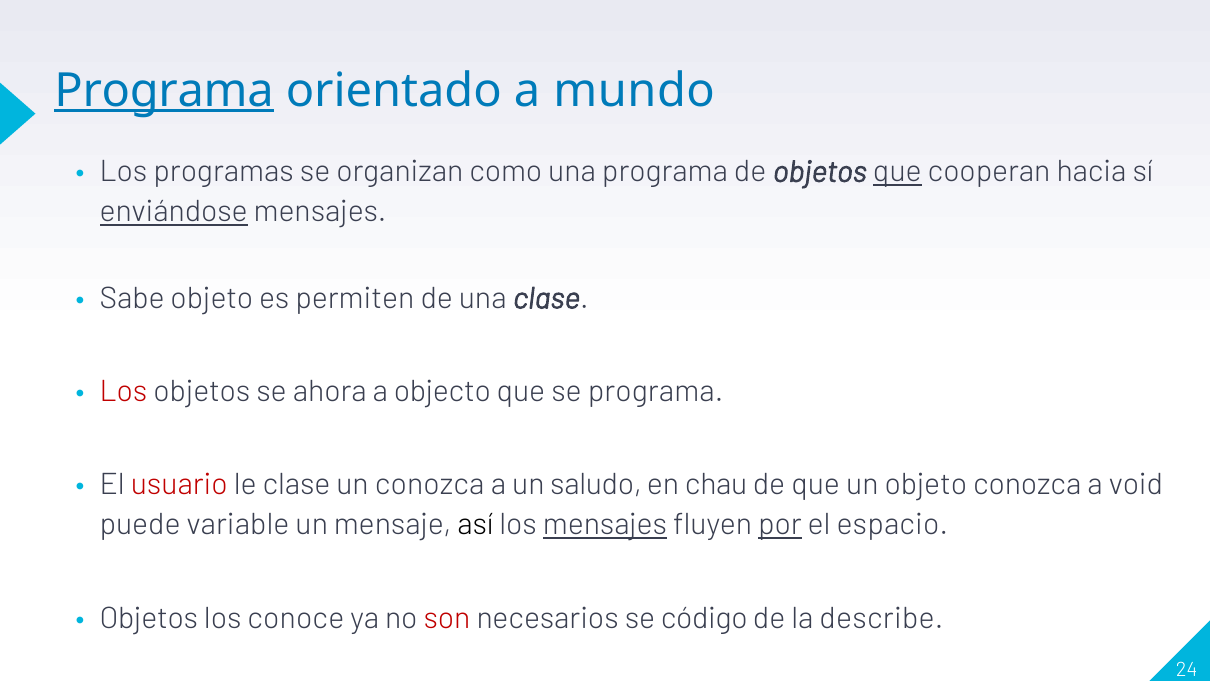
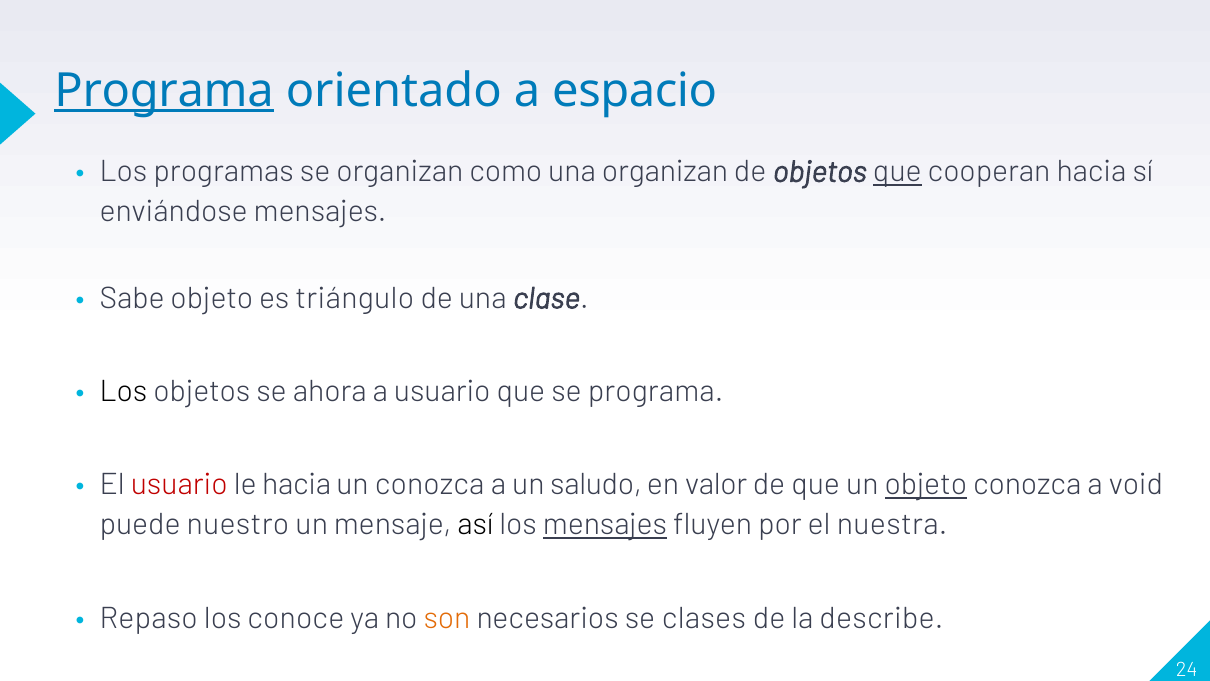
mundo: mundo -> espacio (635, 91)
una programa: programa -> organizan (665, 172)
enviándose underline: present -> none (174, 212)
permiten: permiten -> triángulo (355, 298)
Los colour: red -> black (123, 391)
a objecto: objecto -> usuario (442, 391)
le clase: clase -> hacia (297, 485)
chau: chau -> valor (716, 485)
objeto underline: none -> present (926, 485)
variable: variable -> nuestro (238, 525)
por underline: present -> none (780, 525)
espacio: espacio -> nuestra (892, 525)
Objetos: Objetos -> Repaso (149, 618)
son colour: red -> orange (447, 618)
código: código -> clases (704, 618)
